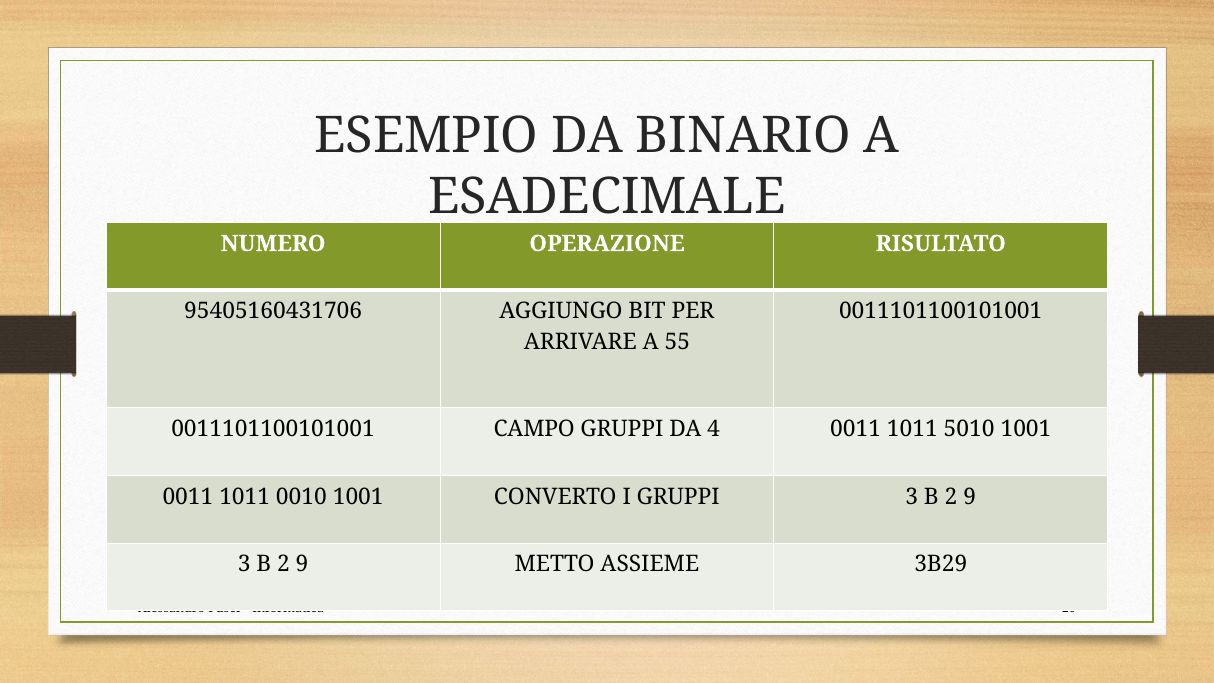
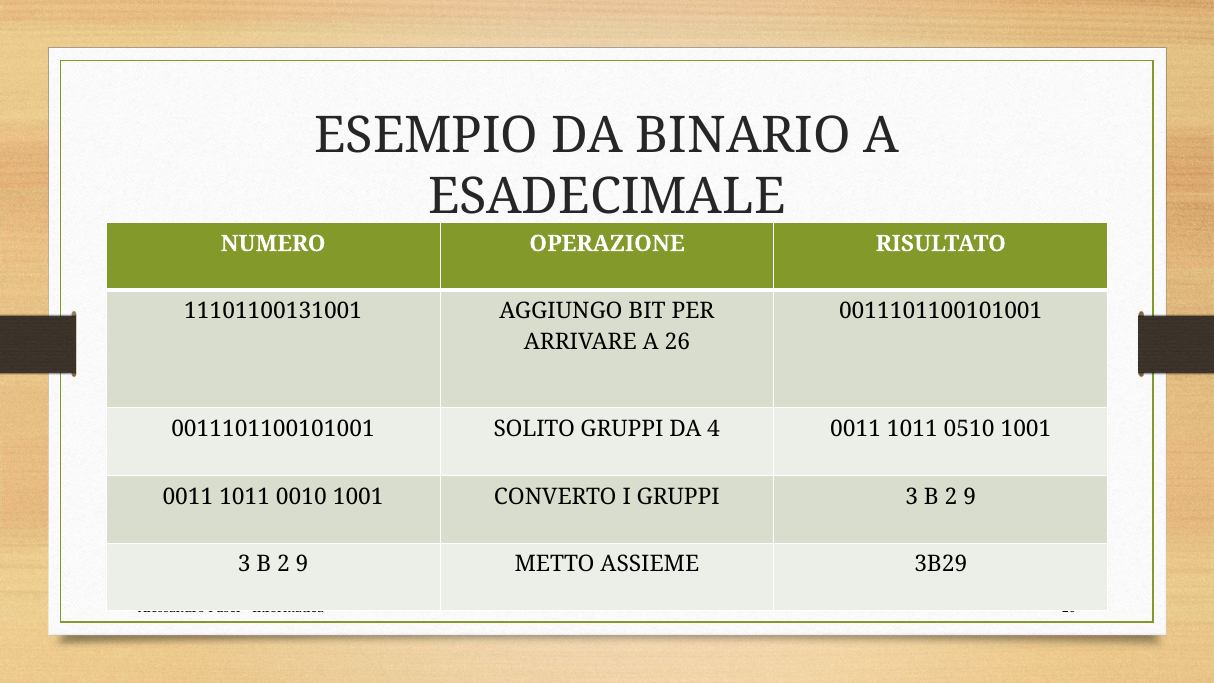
95405160431706: 95405160431706 -> 11101100131001 (273, 311)
55: 55 -> 26 (677, 342)
CAMPO: CAMPO -> SOLITO (534, 429)
5010: 5010 -> 0510 (969, 429)
